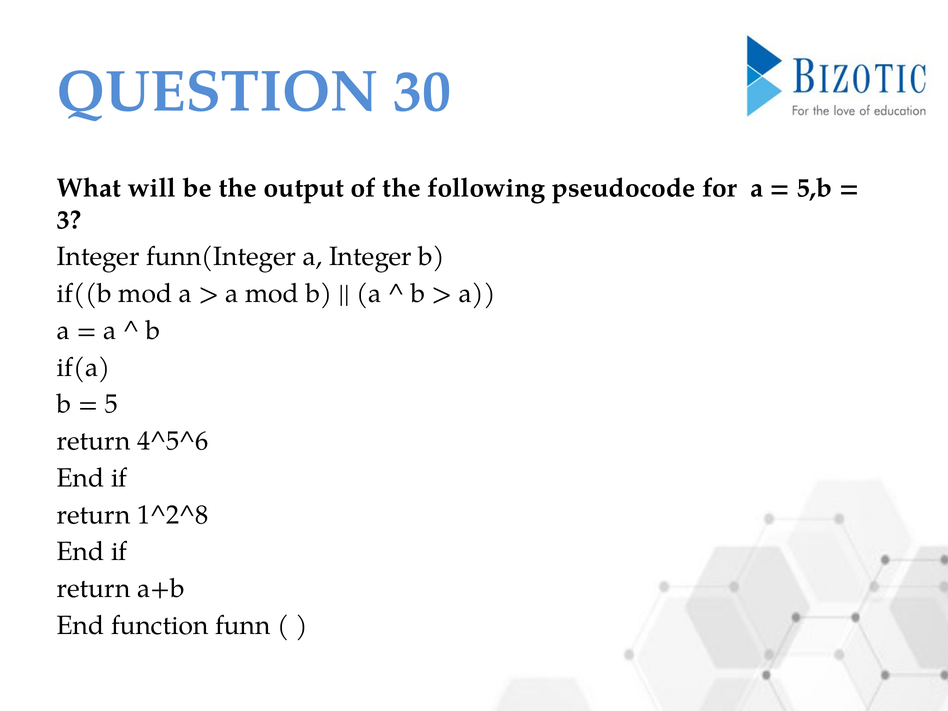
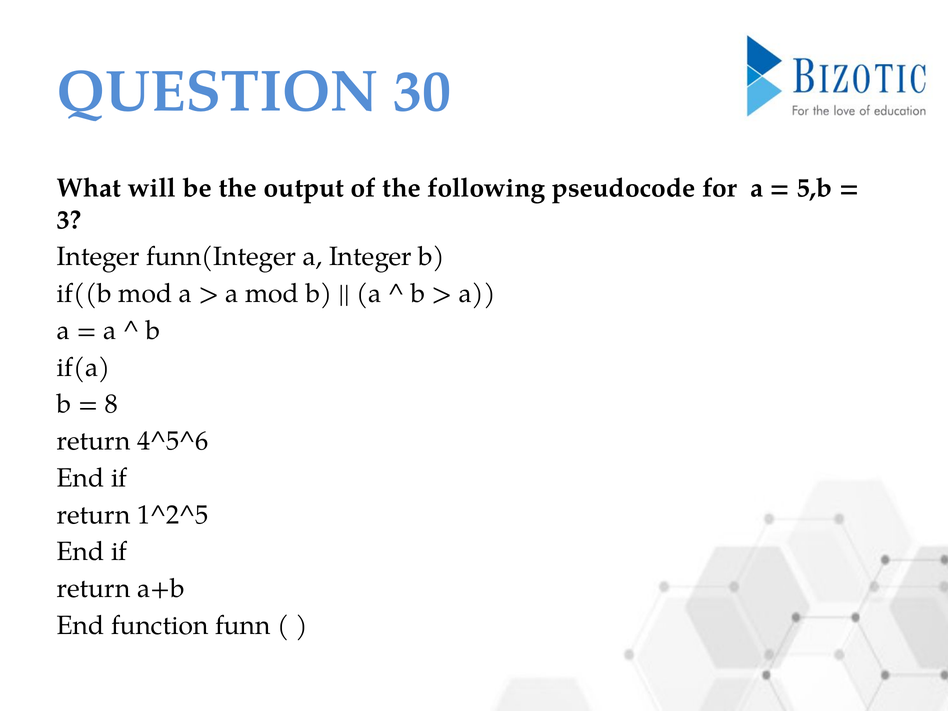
5: 5 -> 8 (111, 404)
1^2^8: 1^2^8 -> 1^2^5 (173, 515)
